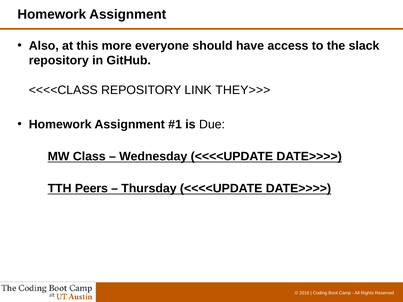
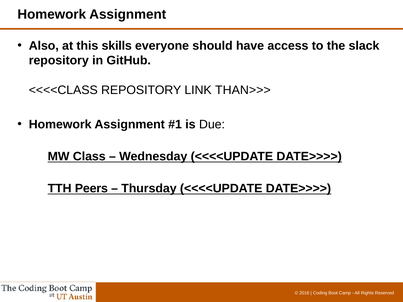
more: more -> skills (117, 46)
THEY>>>: THEY>>> -> THAN>>> (243, 90)
